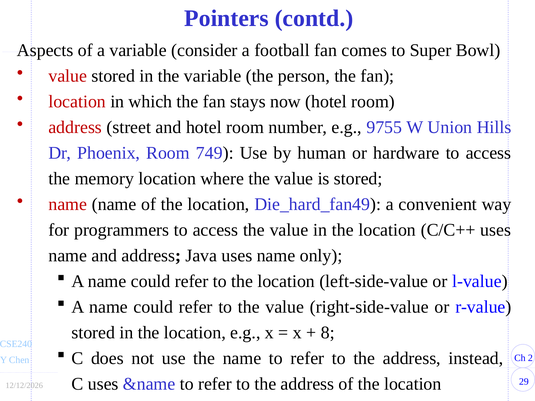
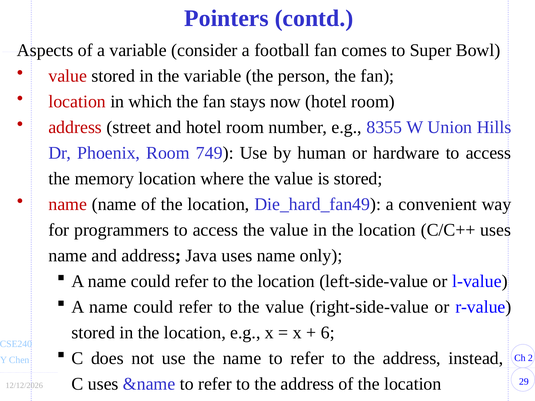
9755: 9755 -> 8355 (384, 127)
8: 8 -> 6 (328, 333)
